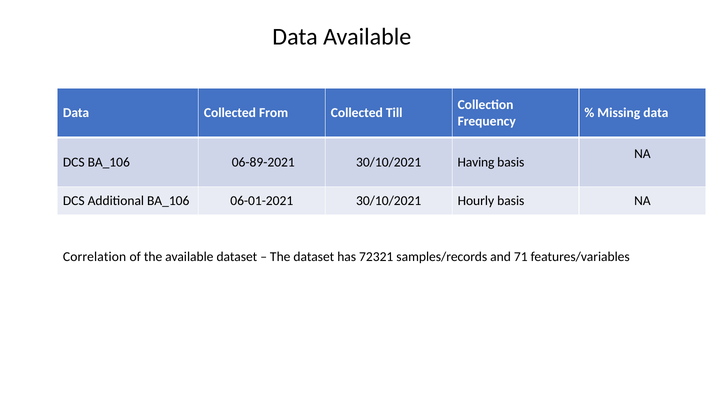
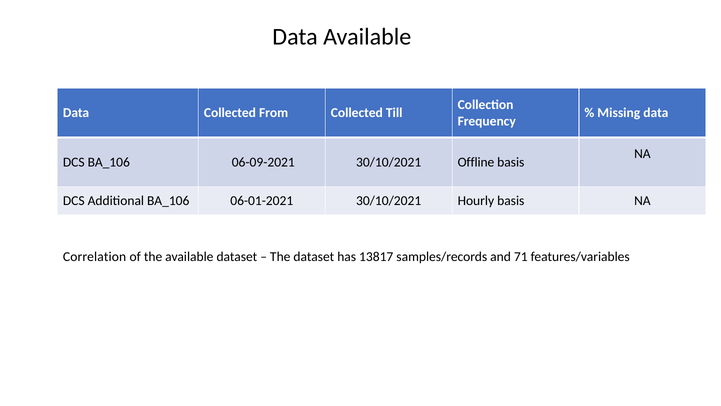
06-89-2021: 06-89-2021 -> 06-09-2021 (263, 162)
Having: Having -> Offline (476, 162)
72321: 72321 -> 13817 (376, 256)
